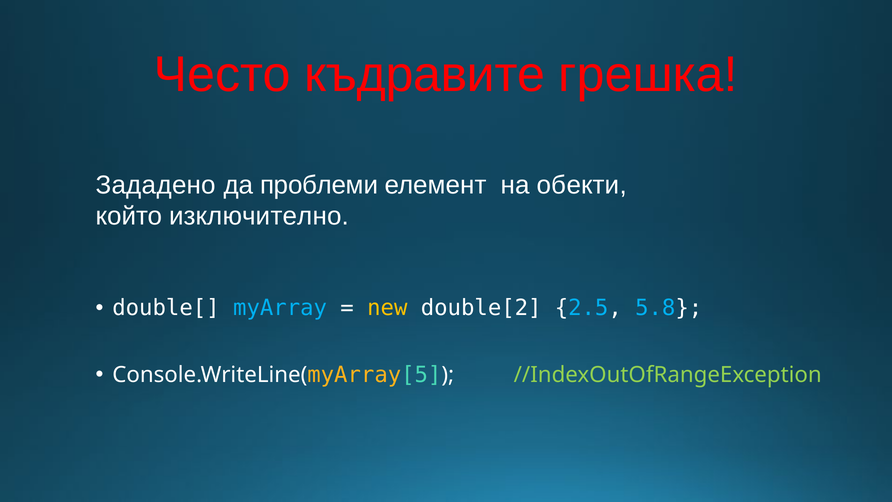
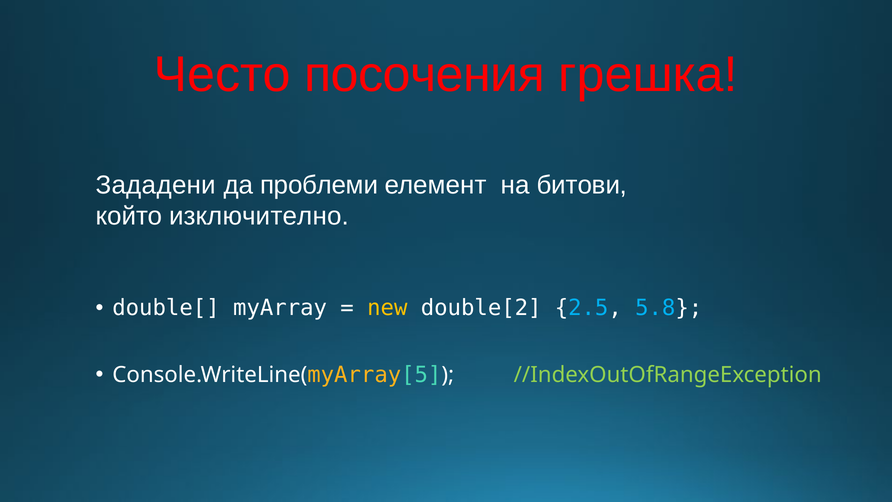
къдравите: къдравите -> посочения (425, 75)
Зададено: Зададено -> Зададени (156, 185)
обекти: обекти -> битови (582, 185)
myArray colour: light blue -> white (280, 308)
